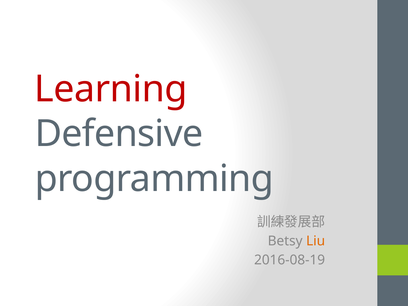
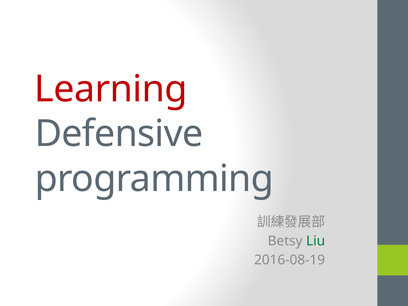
Liu colour: orange -> green (316, 241)
